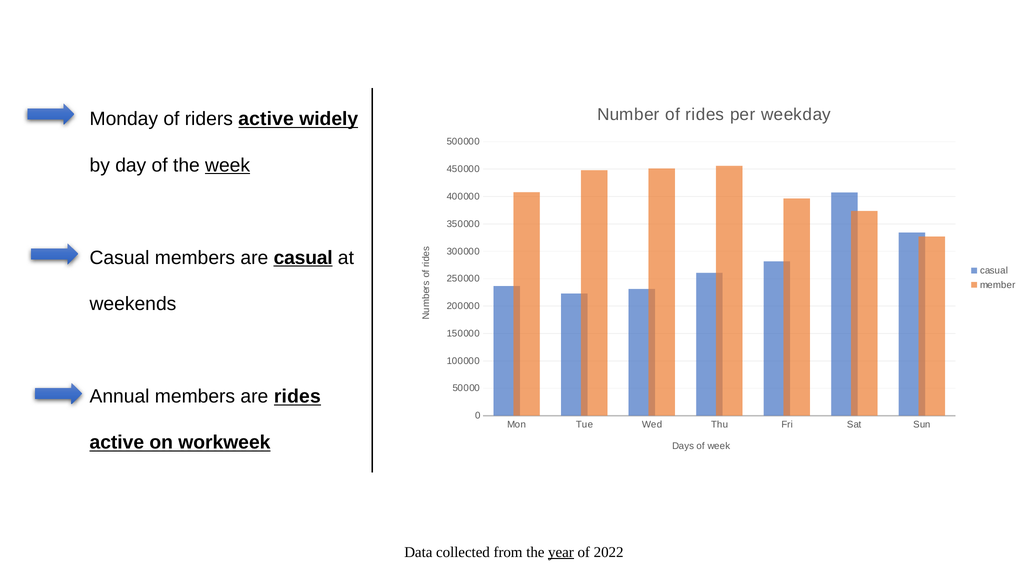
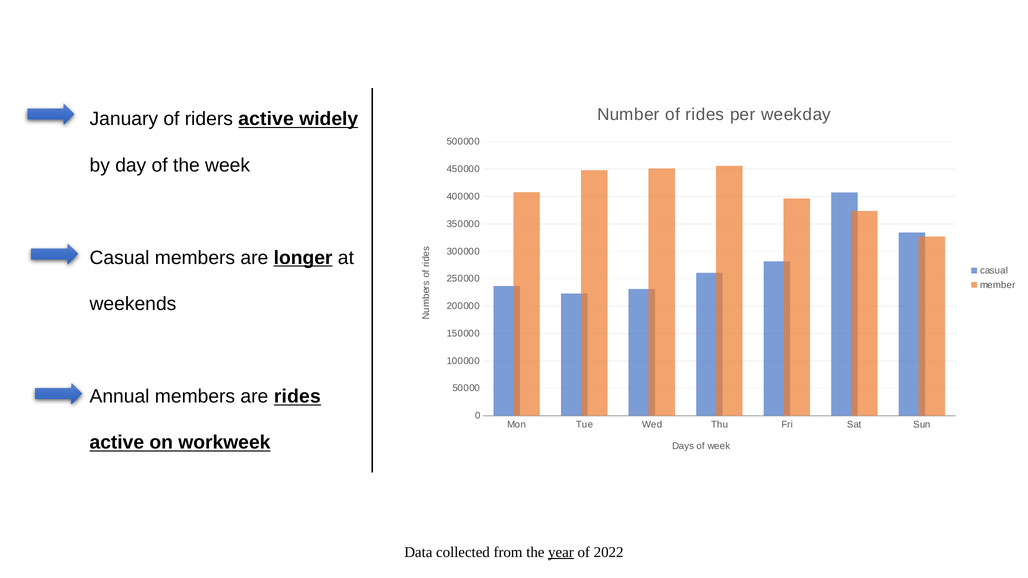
Monday: Monday -> January (124, 119)
week underline: present -> none (228, 165)
are casual: casual -> longer (303, 258)
